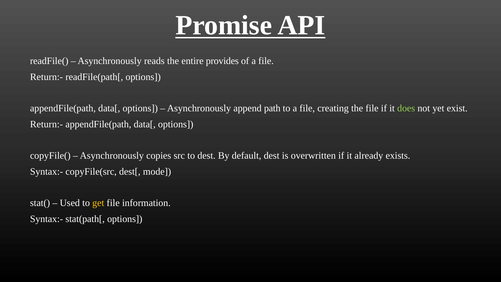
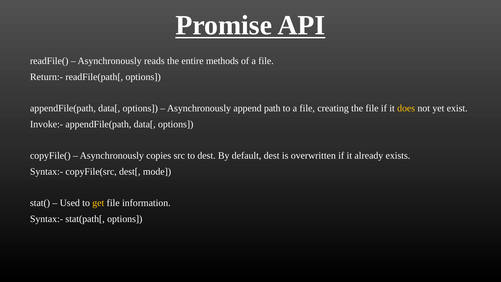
provides: provides -> methods (222, 61)
does colour: light green -> yellow (406, 108)
Return:-: Return:- -> Invoke:- (47, 124)
